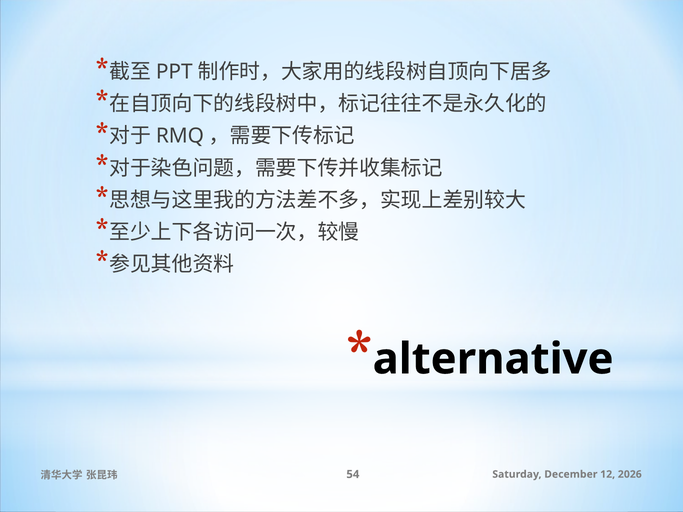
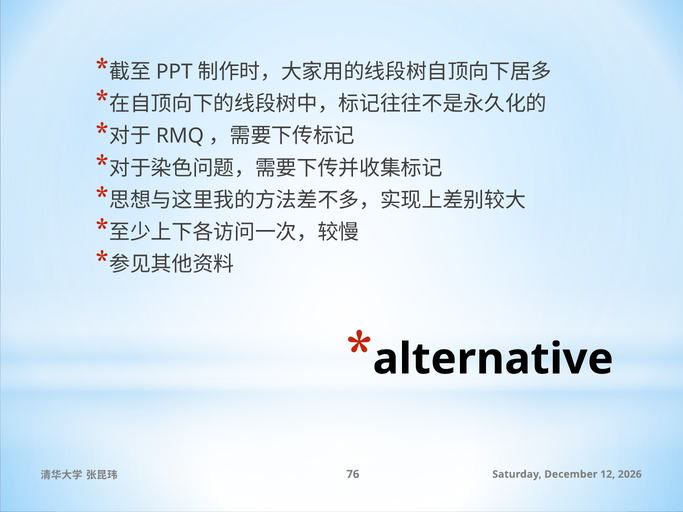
54: 54 -> 76 (353, 475)
